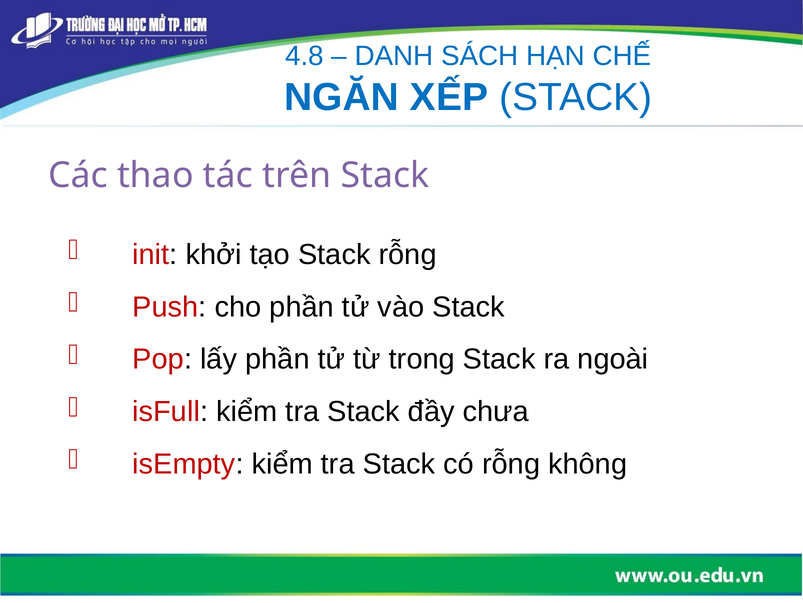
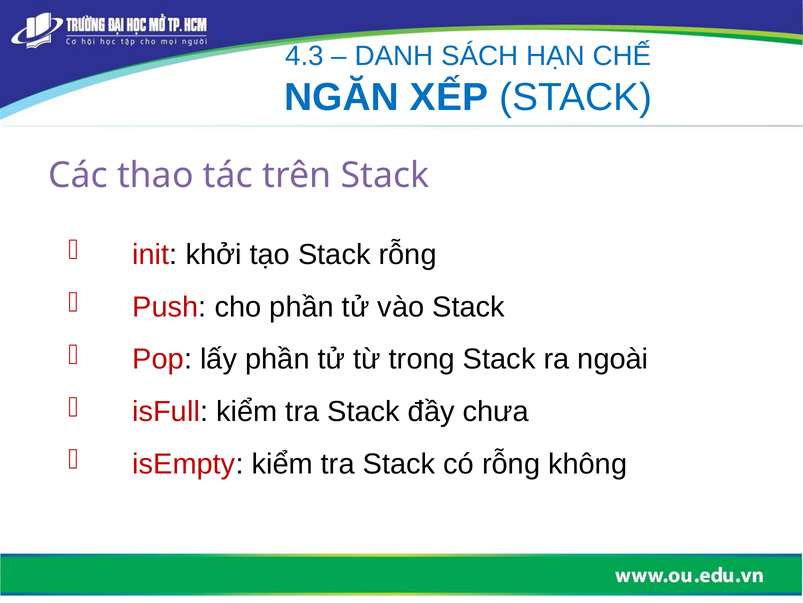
4.8: 4.8 -> 4.3 (304, 56)
